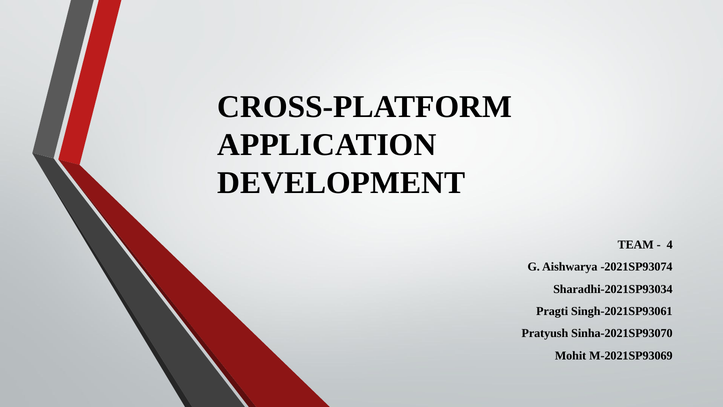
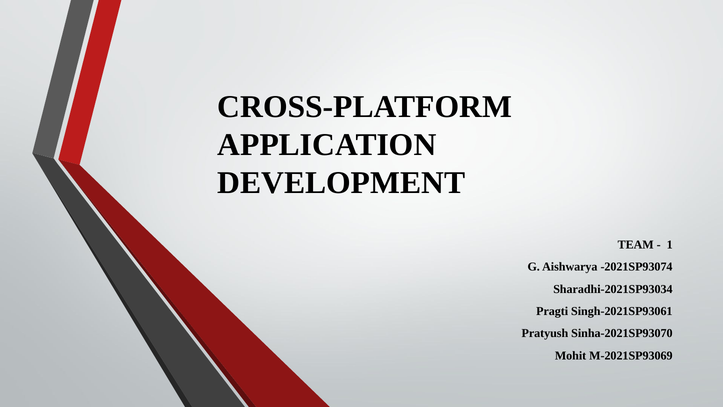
4: 4 -> 1 (670, 245)
